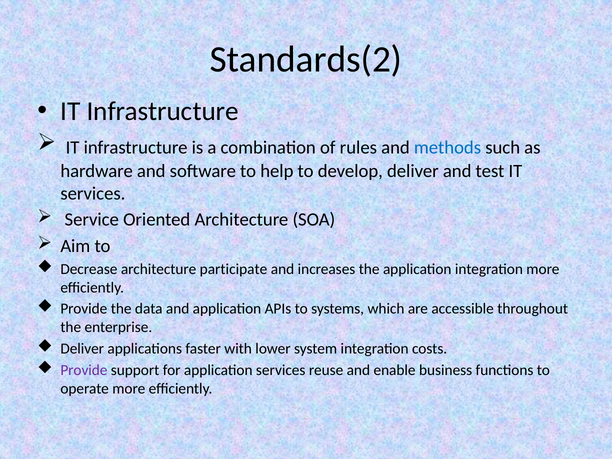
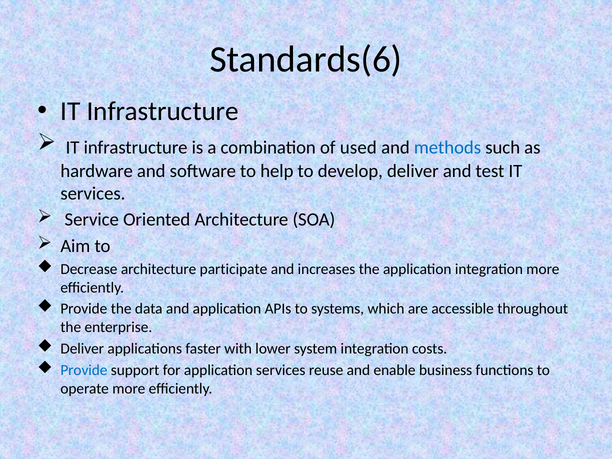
Standards(2: Standards(2 -> Standards(6 (306, 59)
rules: rules -> used (358, 148)
Provide colour: purple -> blue (84, 370)
